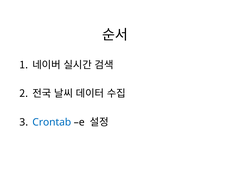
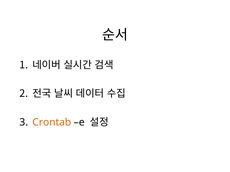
Crontab colour: blue -> orange (52, 123)
